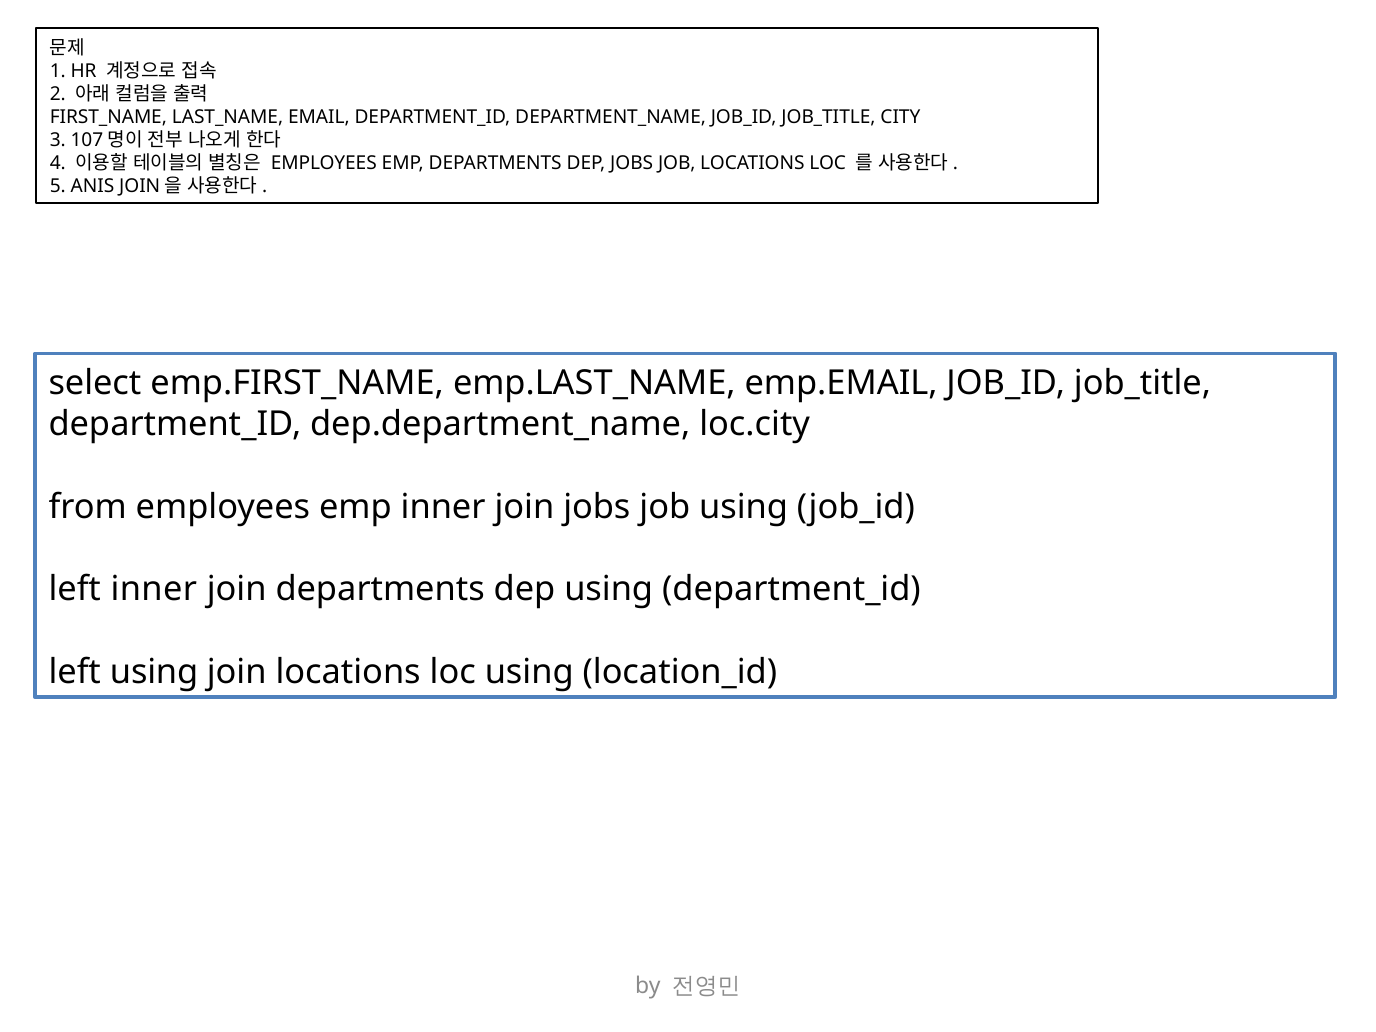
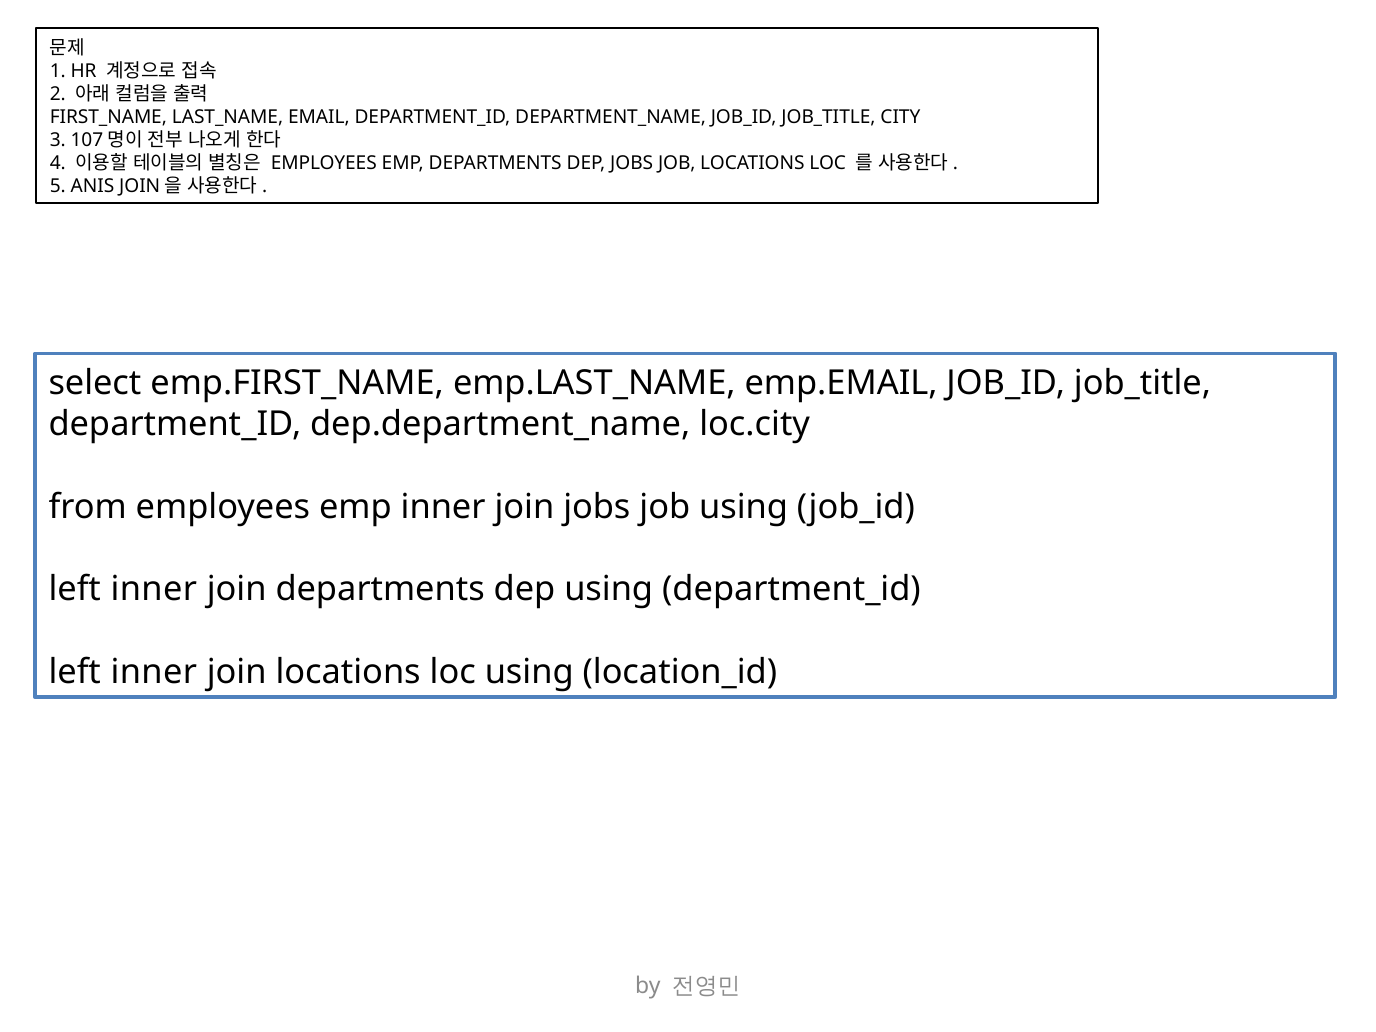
using: using -> inner (154, 672)
